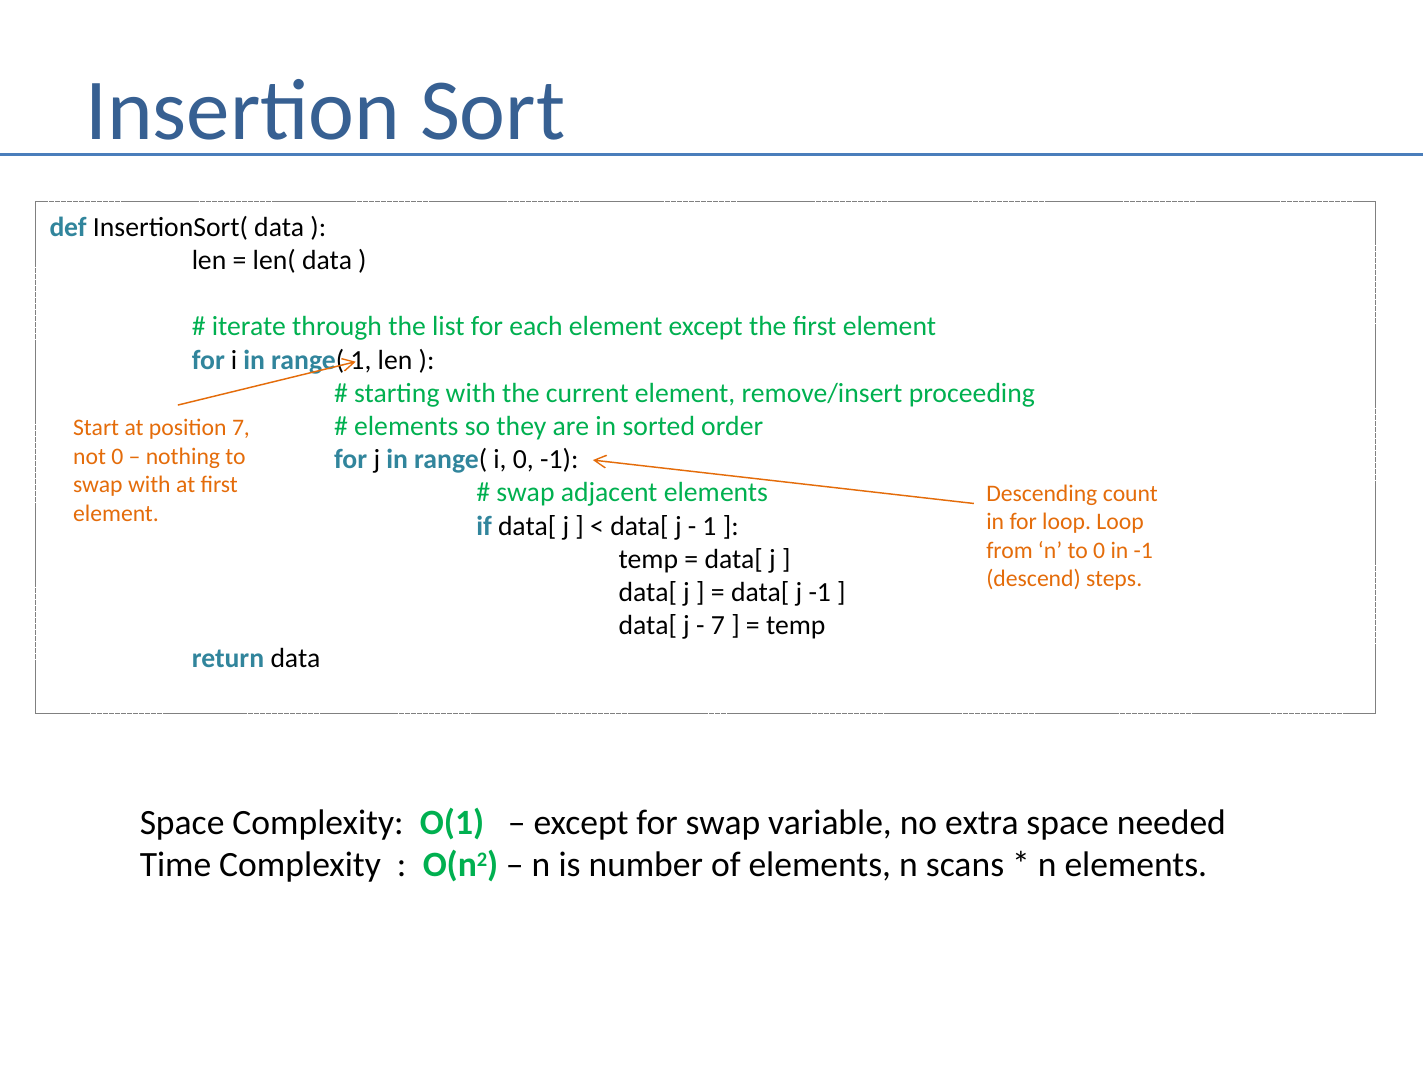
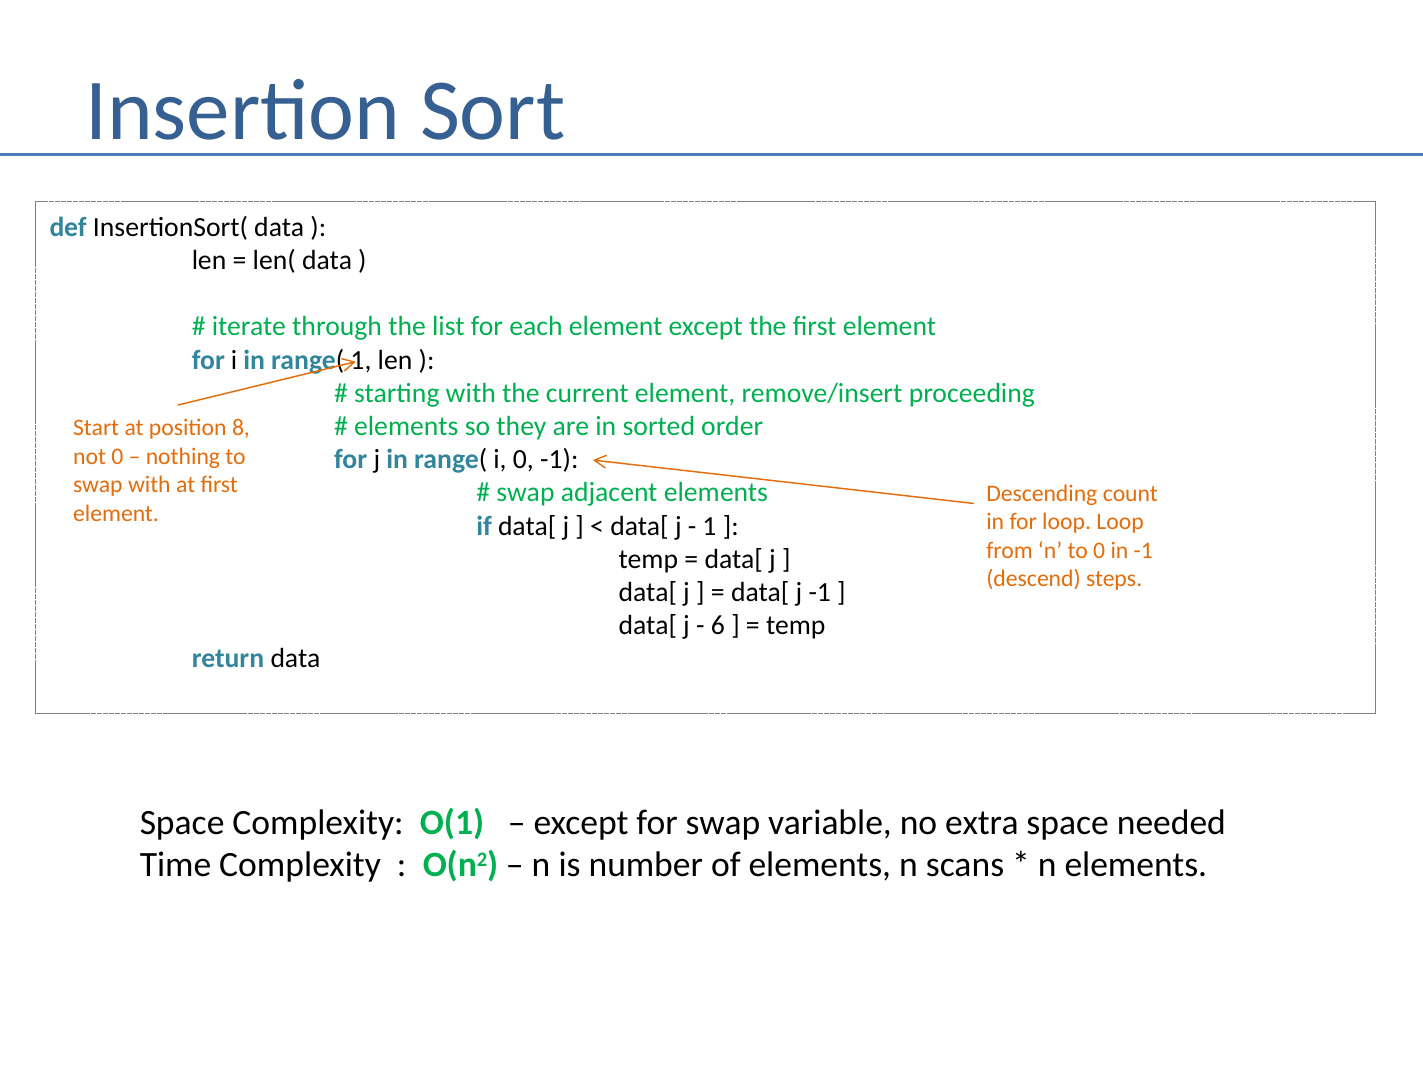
position 7: 7 -> 8 (241, 428)
7: 7 -> 6 (718, 626)
